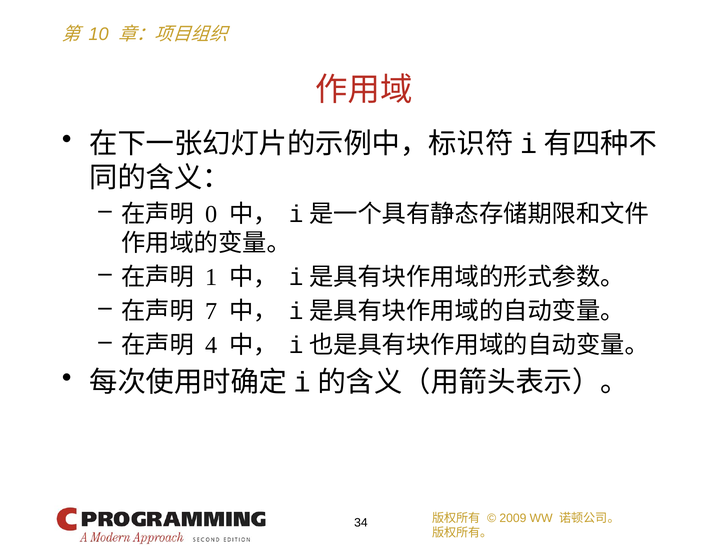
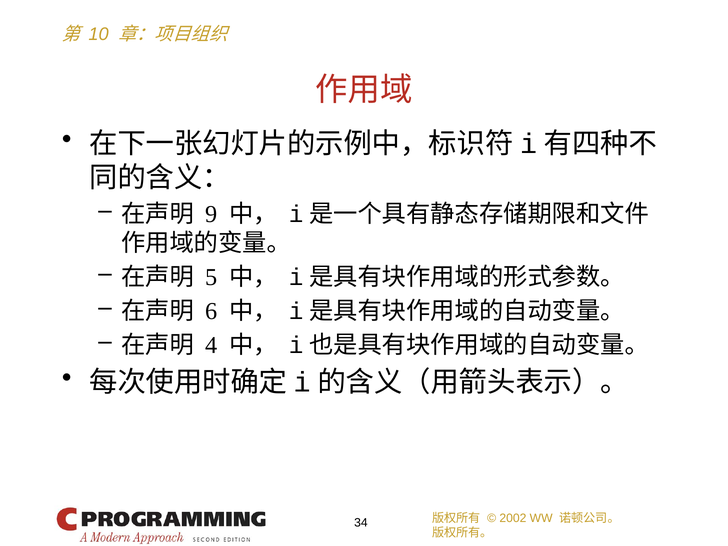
0: 0 -> 9 (211, 214)
1: 1 -> 5 (211, 277)
7: 7 -> 6 (211, 311)
2009: 2009 -> 2002 (513, 518)
